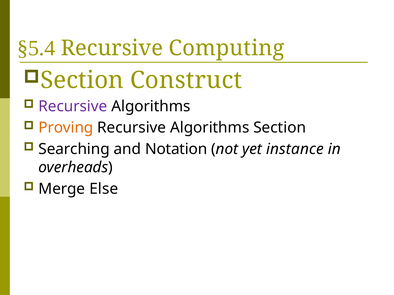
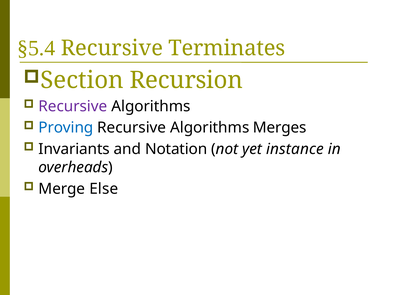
Computing: Computing -> Terminates (227, 48)
Construct: Construct -> Recursion (186, 80)
Proving colour: orange -> blue (66, 128)
Algorithms Section: Section -> Merges (280, 128)
Searching: Searching -> Invariants (74, 149)
